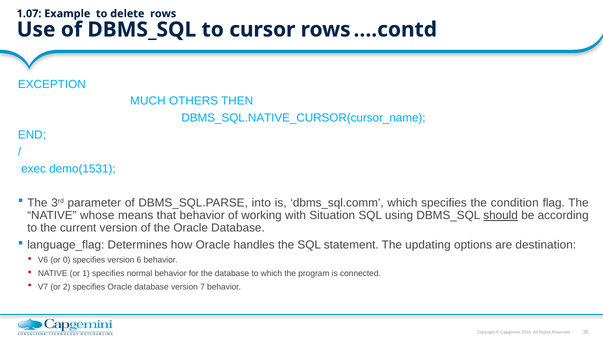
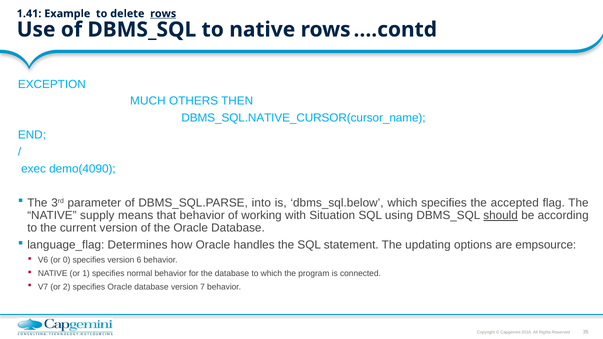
1.07: 1.07 -> 1.41 (29, 14)
rows underline: none -> present (163, 14)
to cursor: cursor -> native (262, 30)
demo(1531: demo(1531 -> demo(4090 (82, 169)
dbms_sql.comm: dbms_sql.comm -> dbms_sql.below (337, 203)
condition: condition -> accepted (515, 203)
whose: whose -> supply (97, 215)
destination: destination -> empsource (546, 245)
